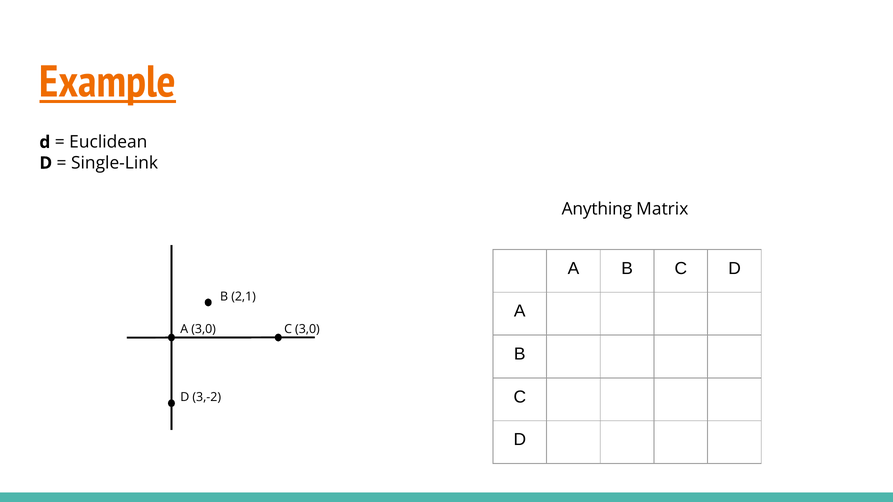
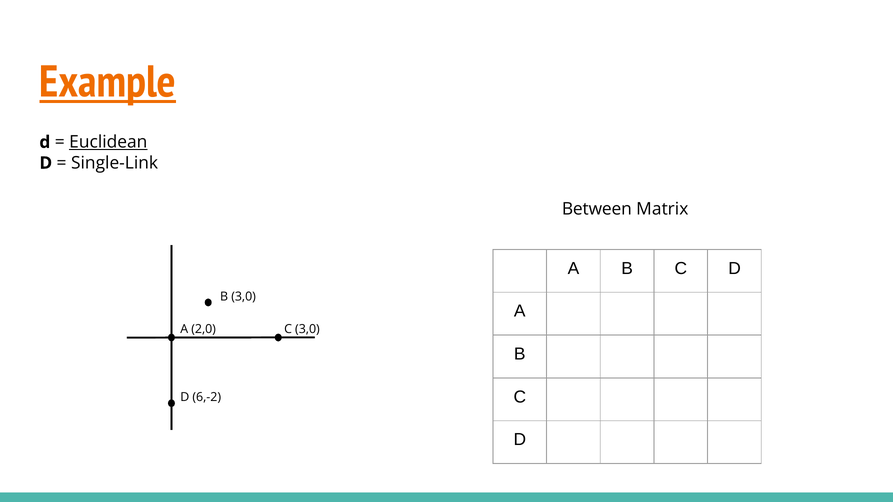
Euclidean underline: none -> present (108, 142)
Anything: Anything -> Between (597, 209)
B 2,1: 2,1 -> 3,0 (244, 297)
A 3,0: 3,0 -> 2,0 (204, 329)
3,-2: 3,-2 -> 6,-2 (207, 398)
